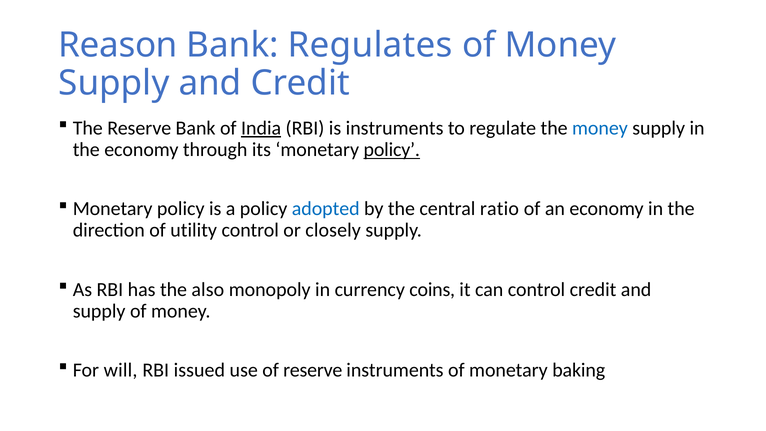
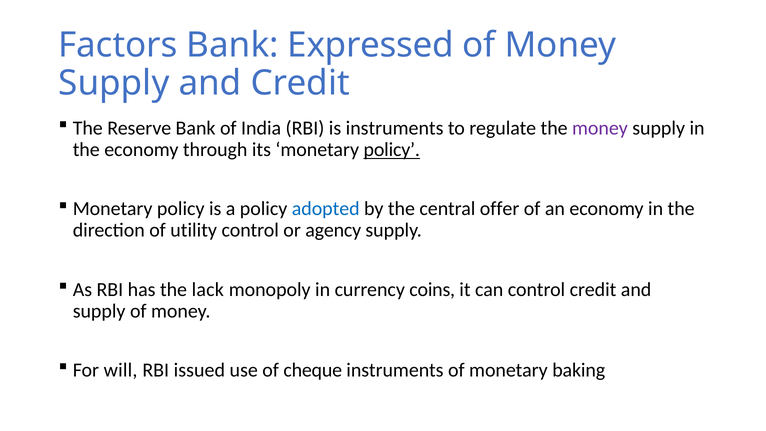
Reason: Reason -> Factors (118, 45)
Regulates: Regulates -> Expressed (371, 45)
India underline: present -> none (261, 128)
money colour: blue -> purple (600, 128)
ratio: ratio -> offer (500, 209)
closely: closely -> agency (333, 230)
also: also -> lack (208, 289)
of reserve: reserve -> cheque (313, 370)
